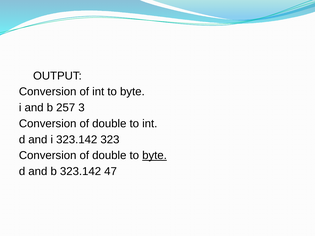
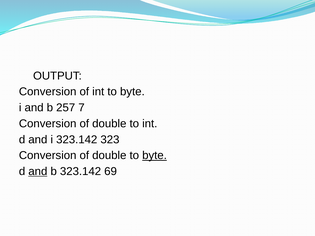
3: 3 -> 7 (82, 108)
and underline: none -> present (38, 172)
47: 47 -> 69 (111, 172)
